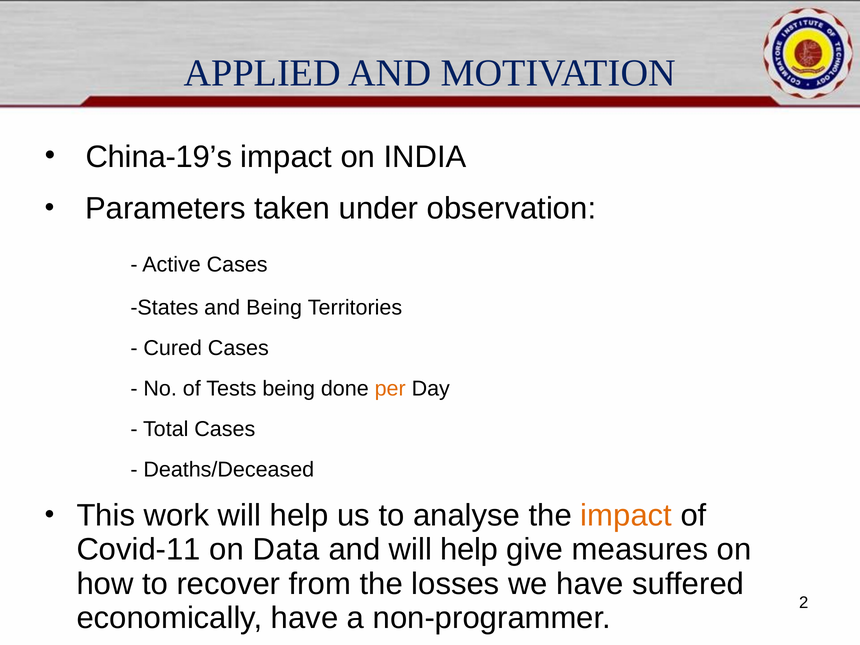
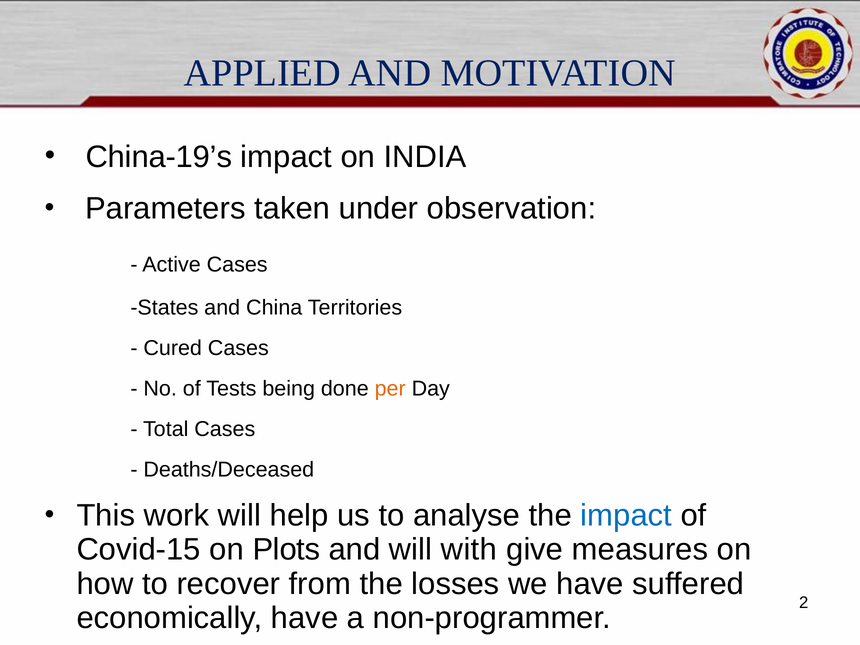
and Being: Being -> China (274, 308)
impact colour: orange -> blue (626, 515)
Covid-11: Covid-11 -> Covid-15 (139, 550)
Data: Data -> Plots (286, 550)
and will help: help -> with (469, 550)
